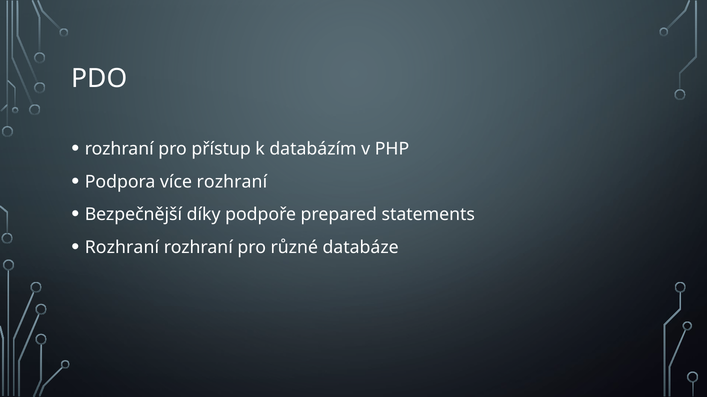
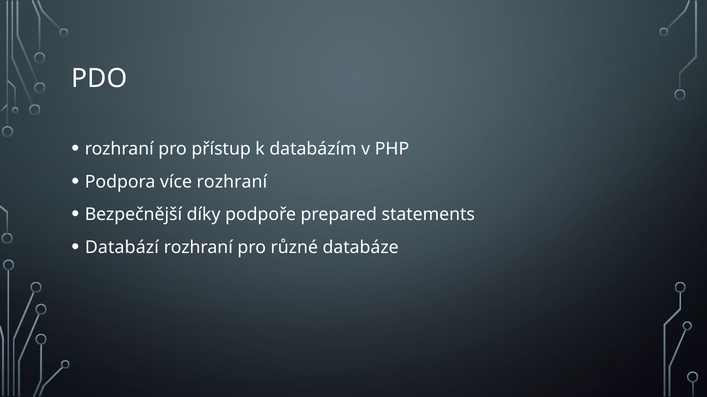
Rozhraní: Rozhraní -> Databází (122, 248)
